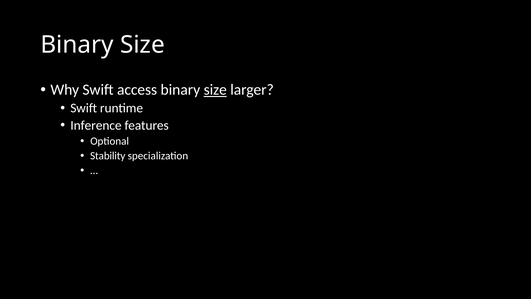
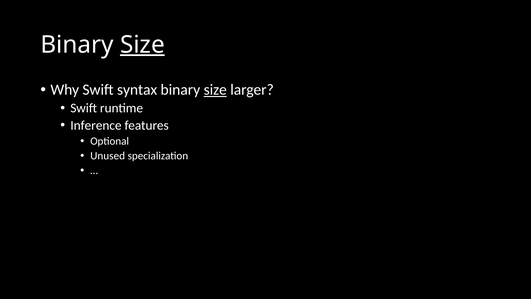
Size underline: none -> present (142, 45)
access: access -> syntax (137, 90)
Stability: Stability -> Unused (108, 156)
